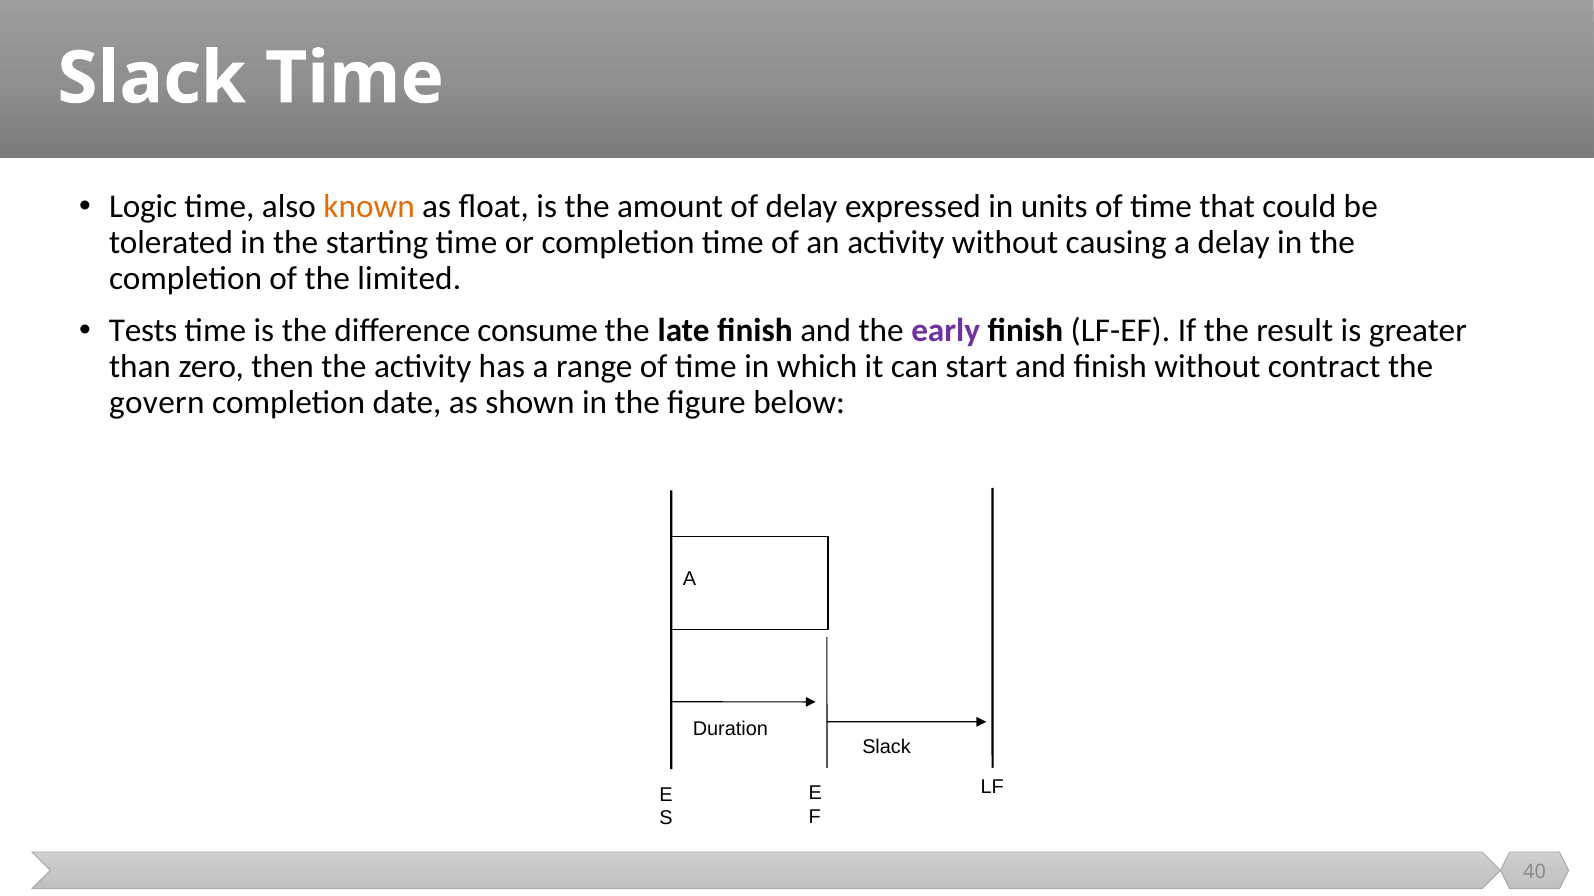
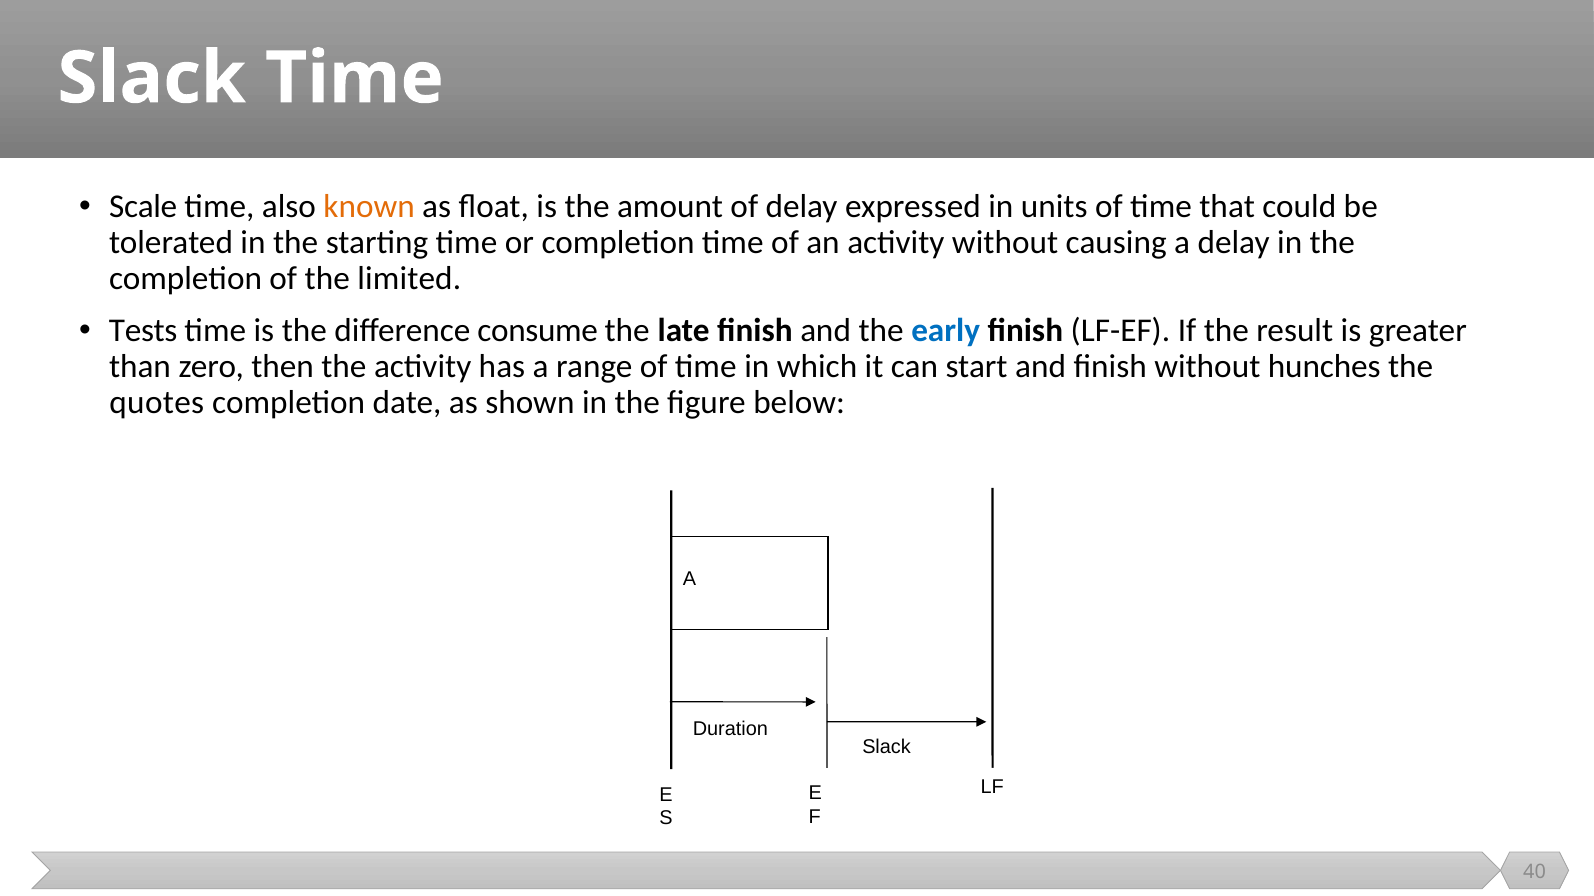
Logic: Logic -> Scale (143, 207)
early colour: purple -> blue (946, 331)
contract: contract -> hunches (1324, 367)
govern: govern -> quotes (157, 403)
